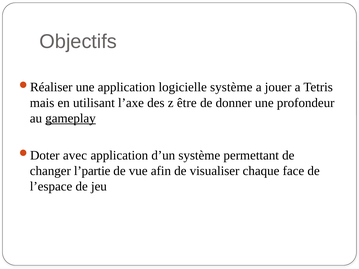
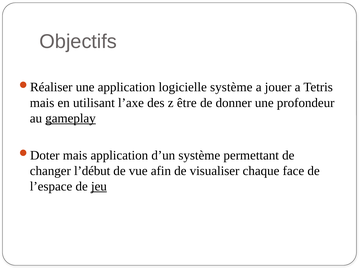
avec: avec -> mais (75, 155)
l’partie: l’partie -> l’début (92, 171)
jeu underline: none -> present (99, 187)
